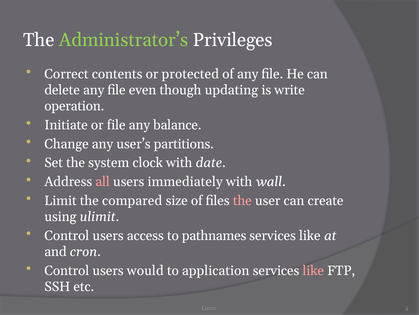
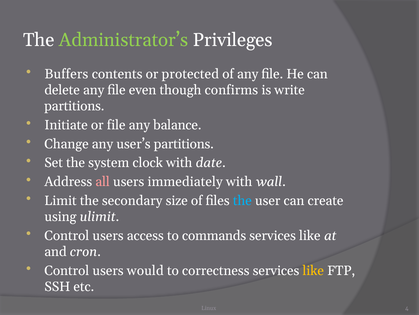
Correct: Correct -> Buffers (66, 74)
updating: updating -> confirms (231, 90)
operation: operation -> partitions (74, 106)
compared: compared -> secondary (132, 200)
the colour: pink -> light blue (242, 200)
pathnames: pathnames -> commands (214, 235)
application: application -> correctness (216, 270)
like colour: pink -> yellow (313, 270)
